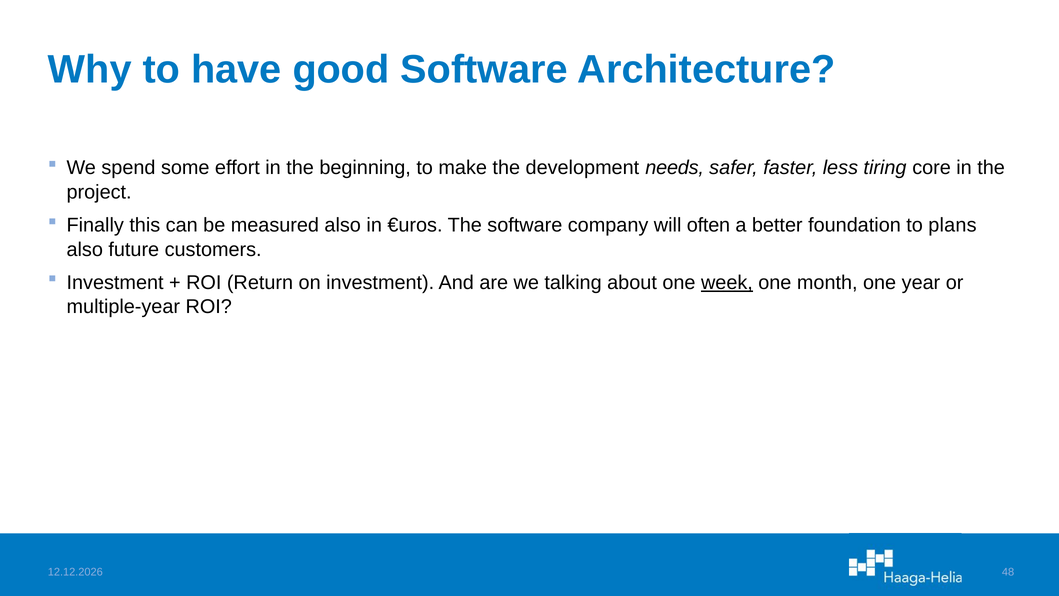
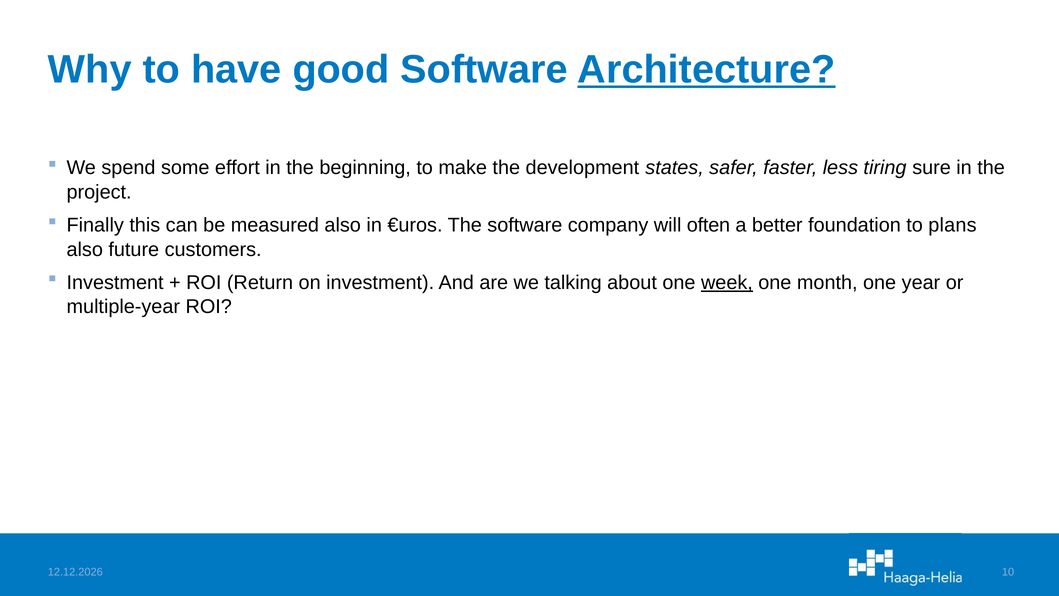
Architecture underline: none -> present (706, 70)
needs: needs -> states (675, 168)
core: core -> sure (932, 168)
48: 48 -> 10 (1008, 572)
